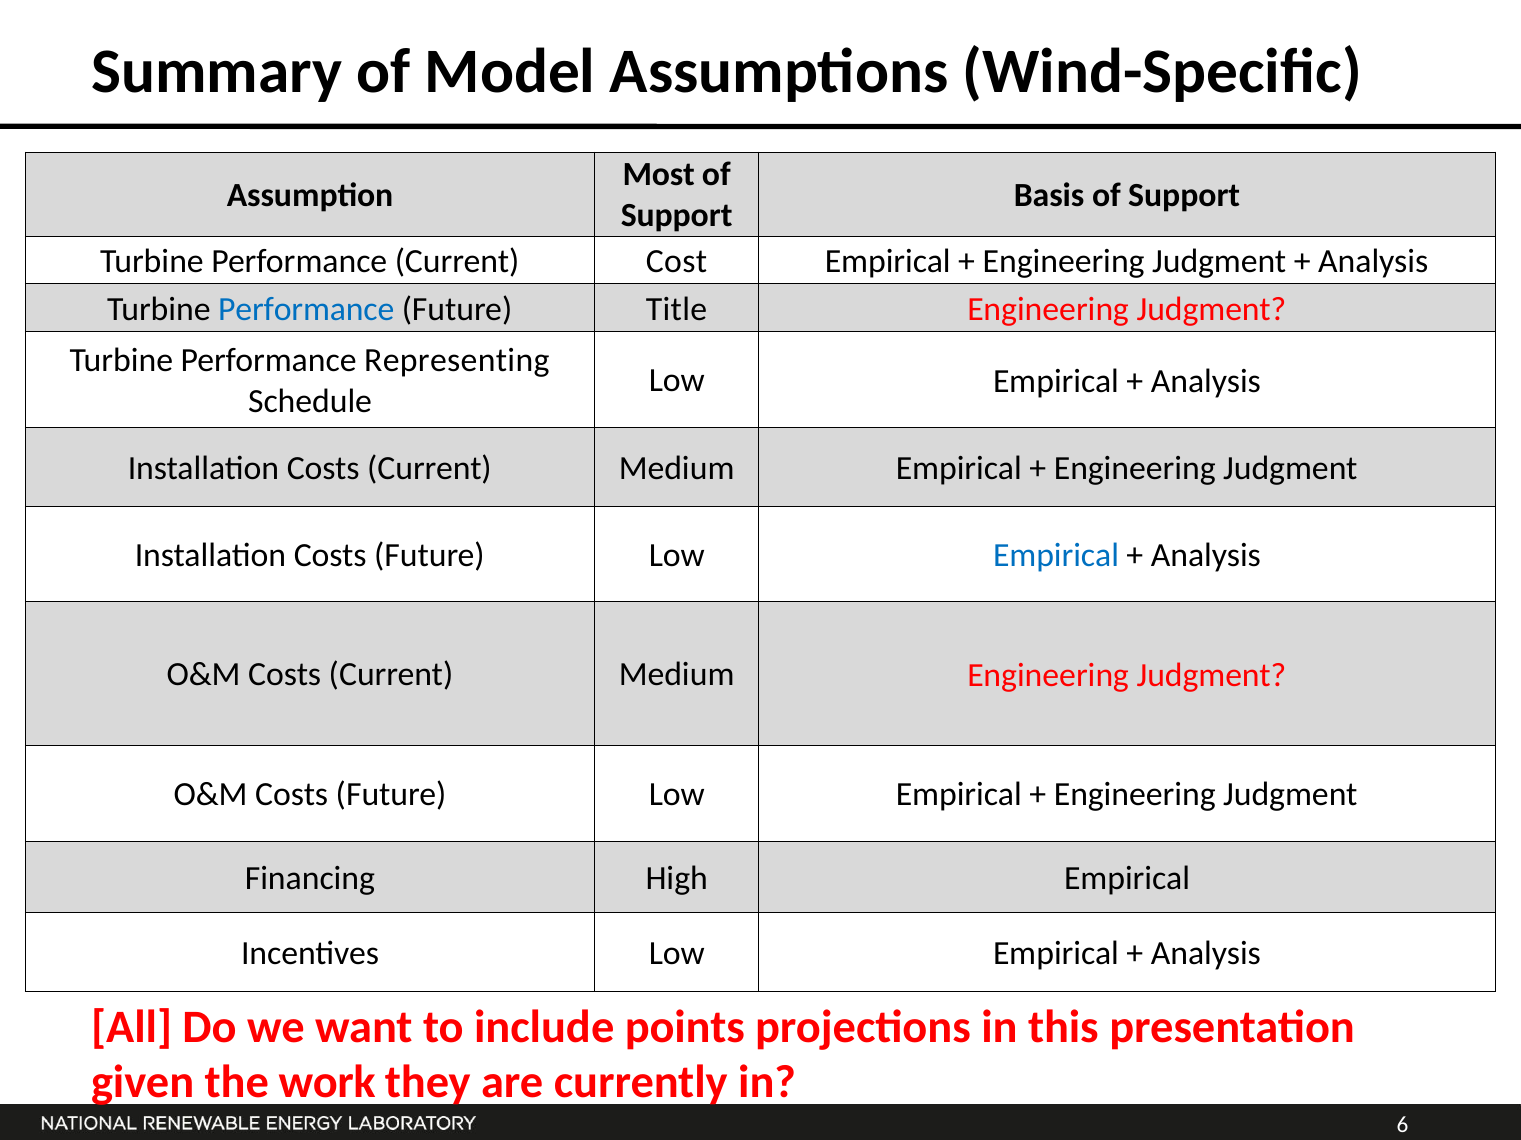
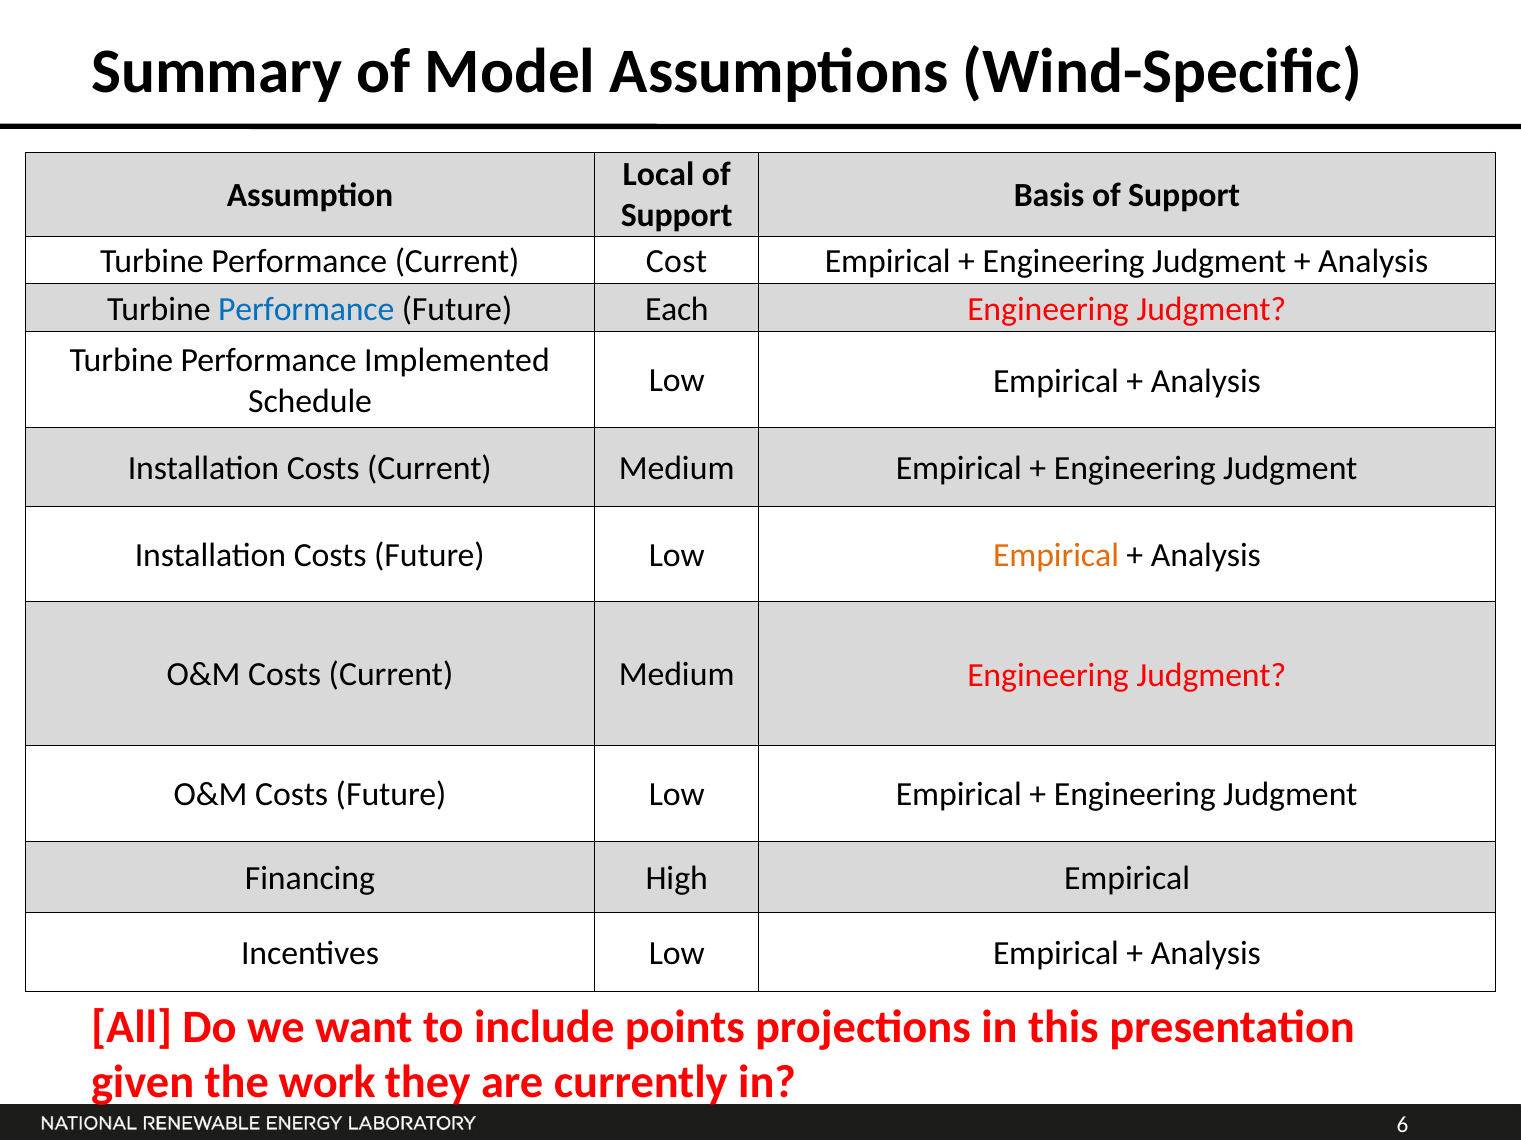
Most: Most -> Local (658, 175)
Title: Title -> Each (677, 309)
Representing: Representing -> Implemented (457, 360)
Empirical colour: blue -> orange (1056, 556)
